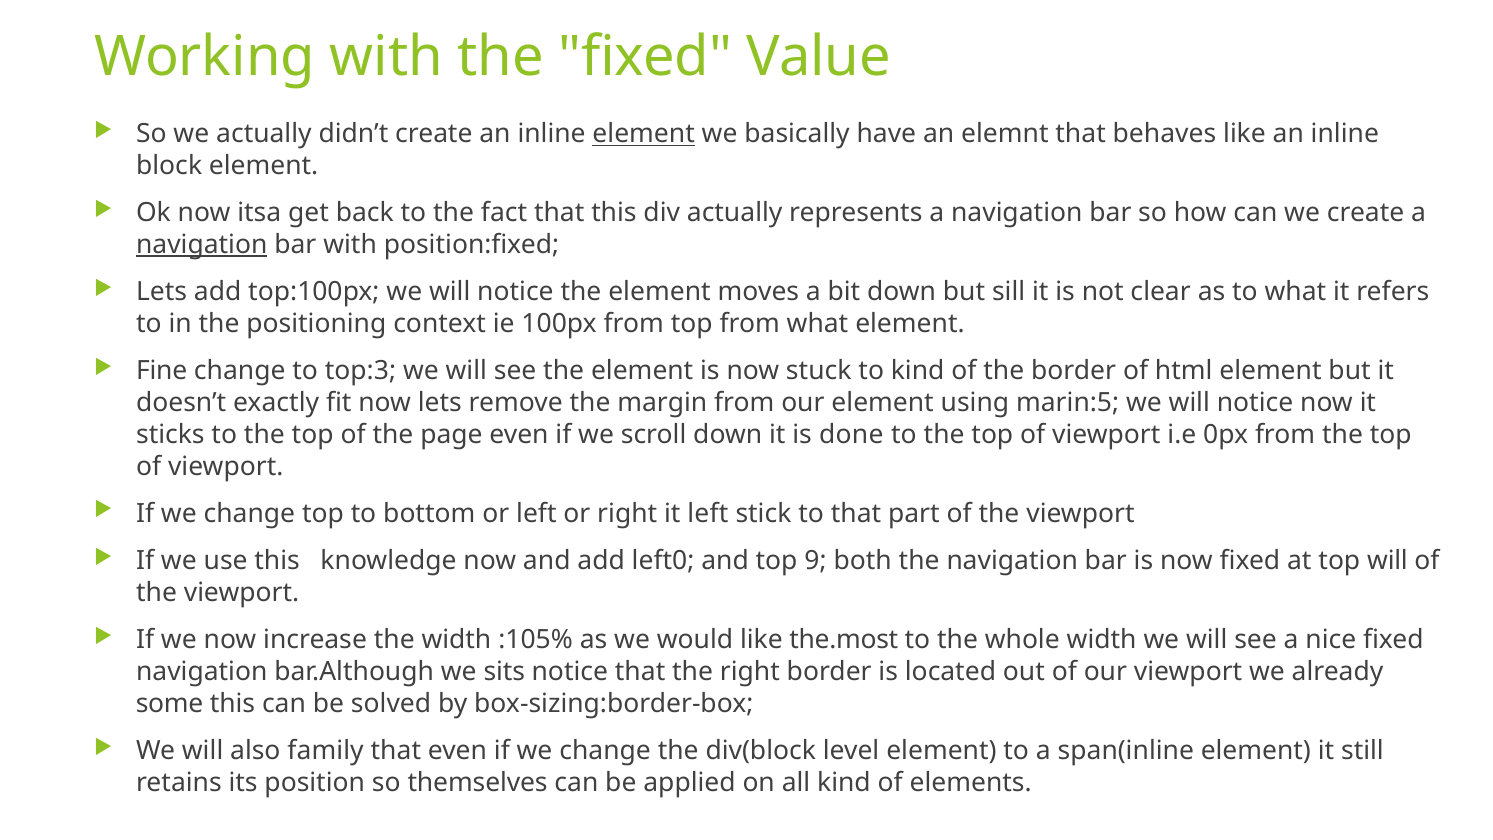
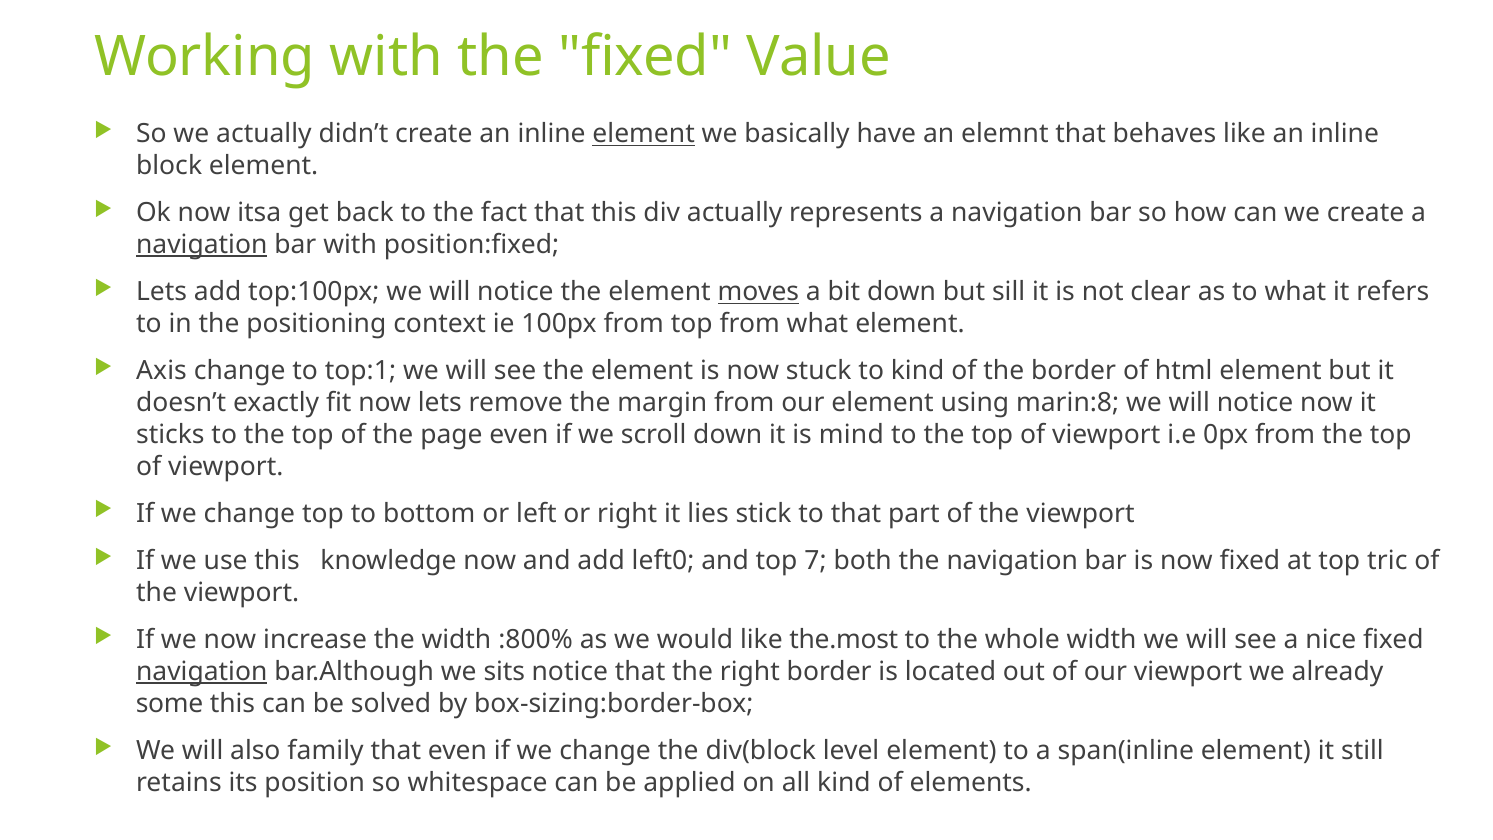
moves underline: none -> present (758, 292)
Fine: Fine -> Axis (162, 371)
top:3: top:3 -> top:1 (360, 371)
marin:5: marin:5 -> marin:8 (1068, 403)
done: done -> mind (851, 435)
it left: left -> lies (708, 514)
9: 9 -> 7 (816, 561)
top will: will -> tric (1387, 561)
:105%: :105% -> :800% (536, 640)
navigation underline: none -> present (202, 672)
themselves: themselves -> whitespace (478, 783)
